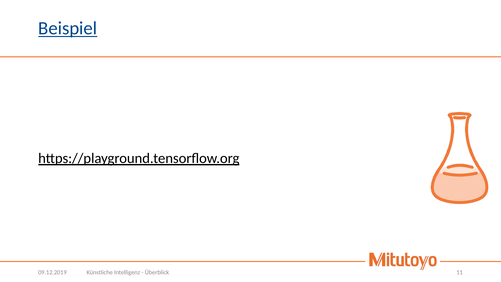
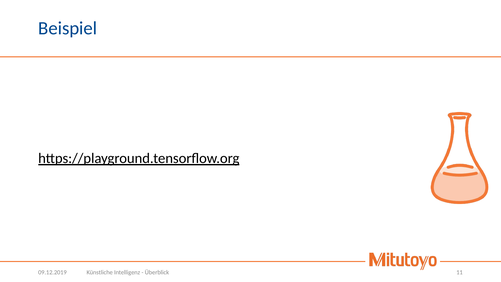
Beispiel underline: present -> none (68, 28)
